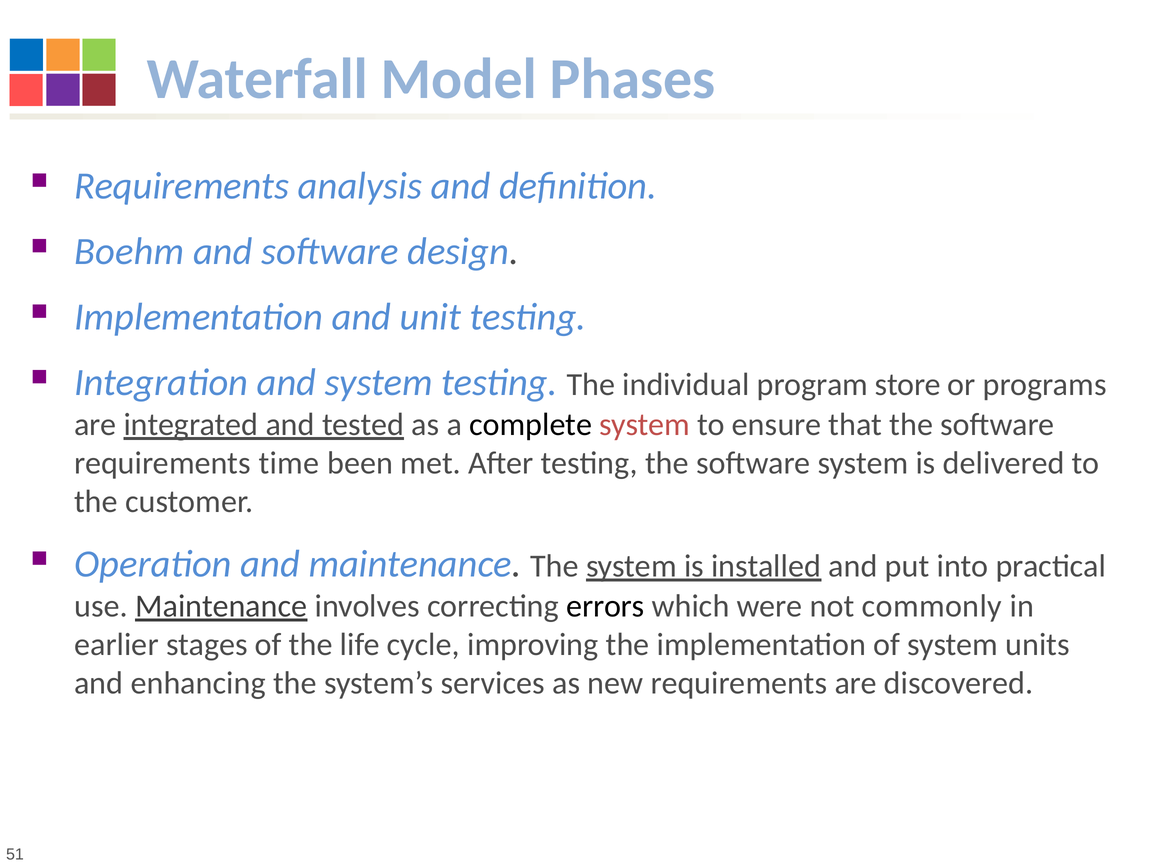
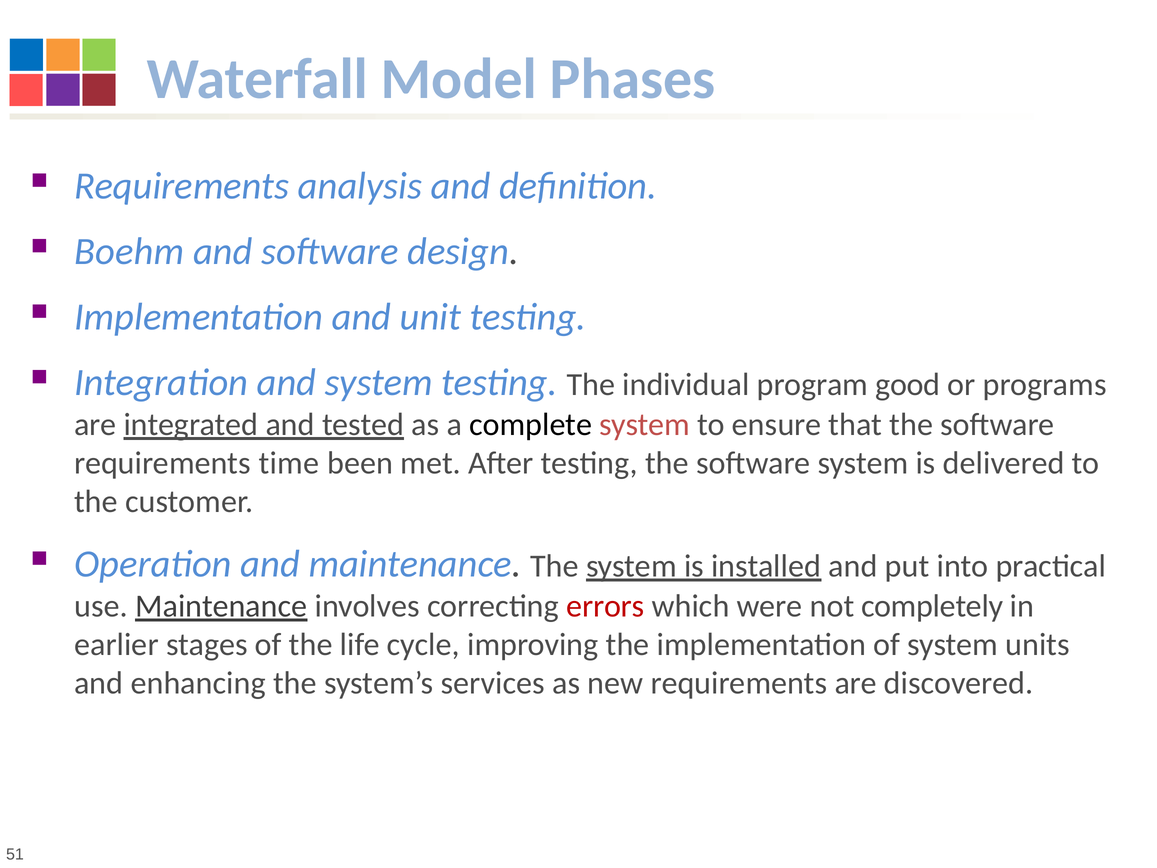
store: store -> good (908, 385)
errors colour: black -> red (605, 606)
commonly: commonly -> completely (932, 606)
